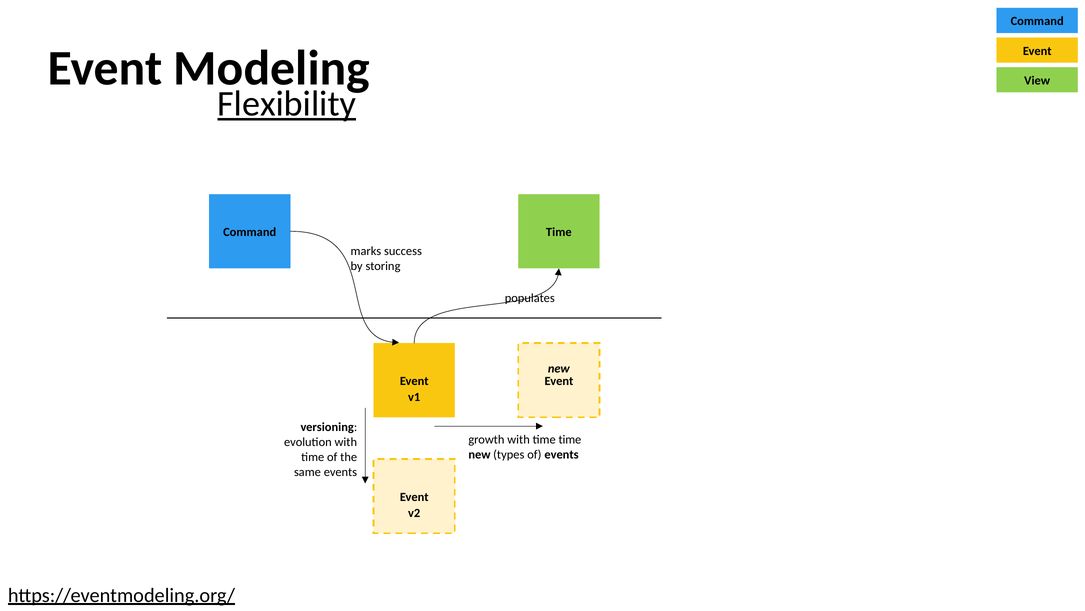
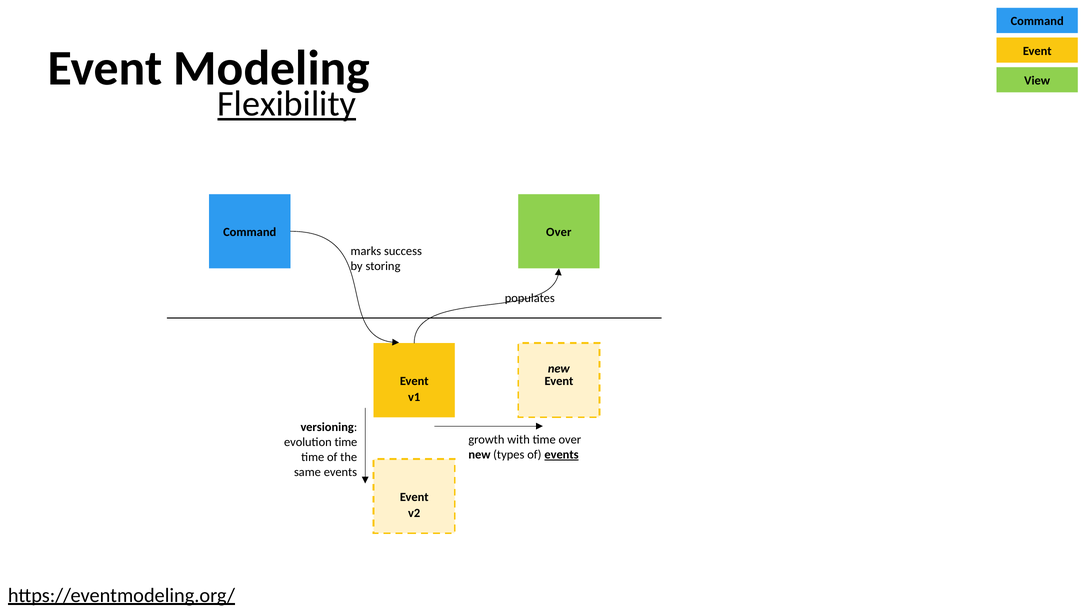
Time: Time -> Over (559, 232)
time time: time -> over (570, 439)
evolution with: with -> time (346, 442)
events underline: none -> present (562, 454)
